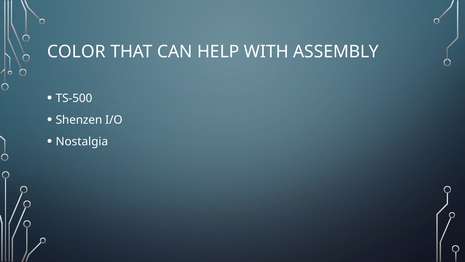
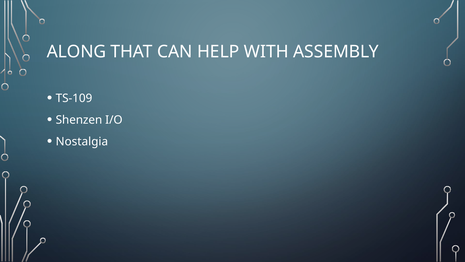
COLOR: COLOR -> ALONG (77, 52)
TS-500: TS-500 -> TS-109 (74, 98)
